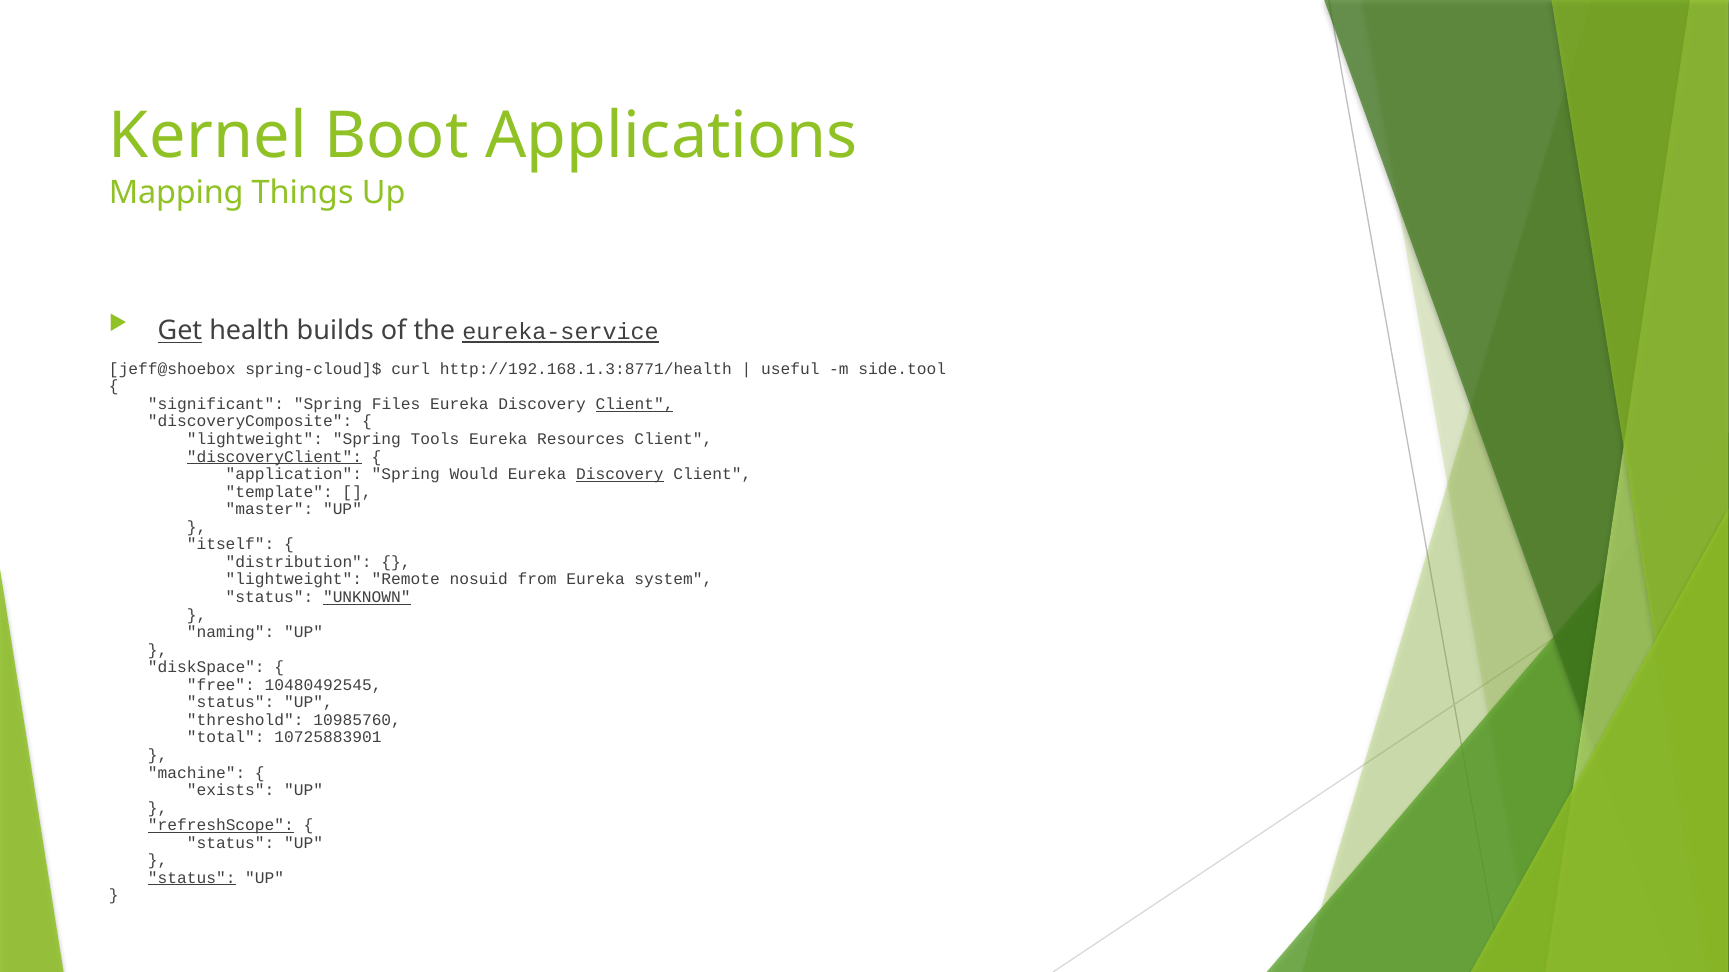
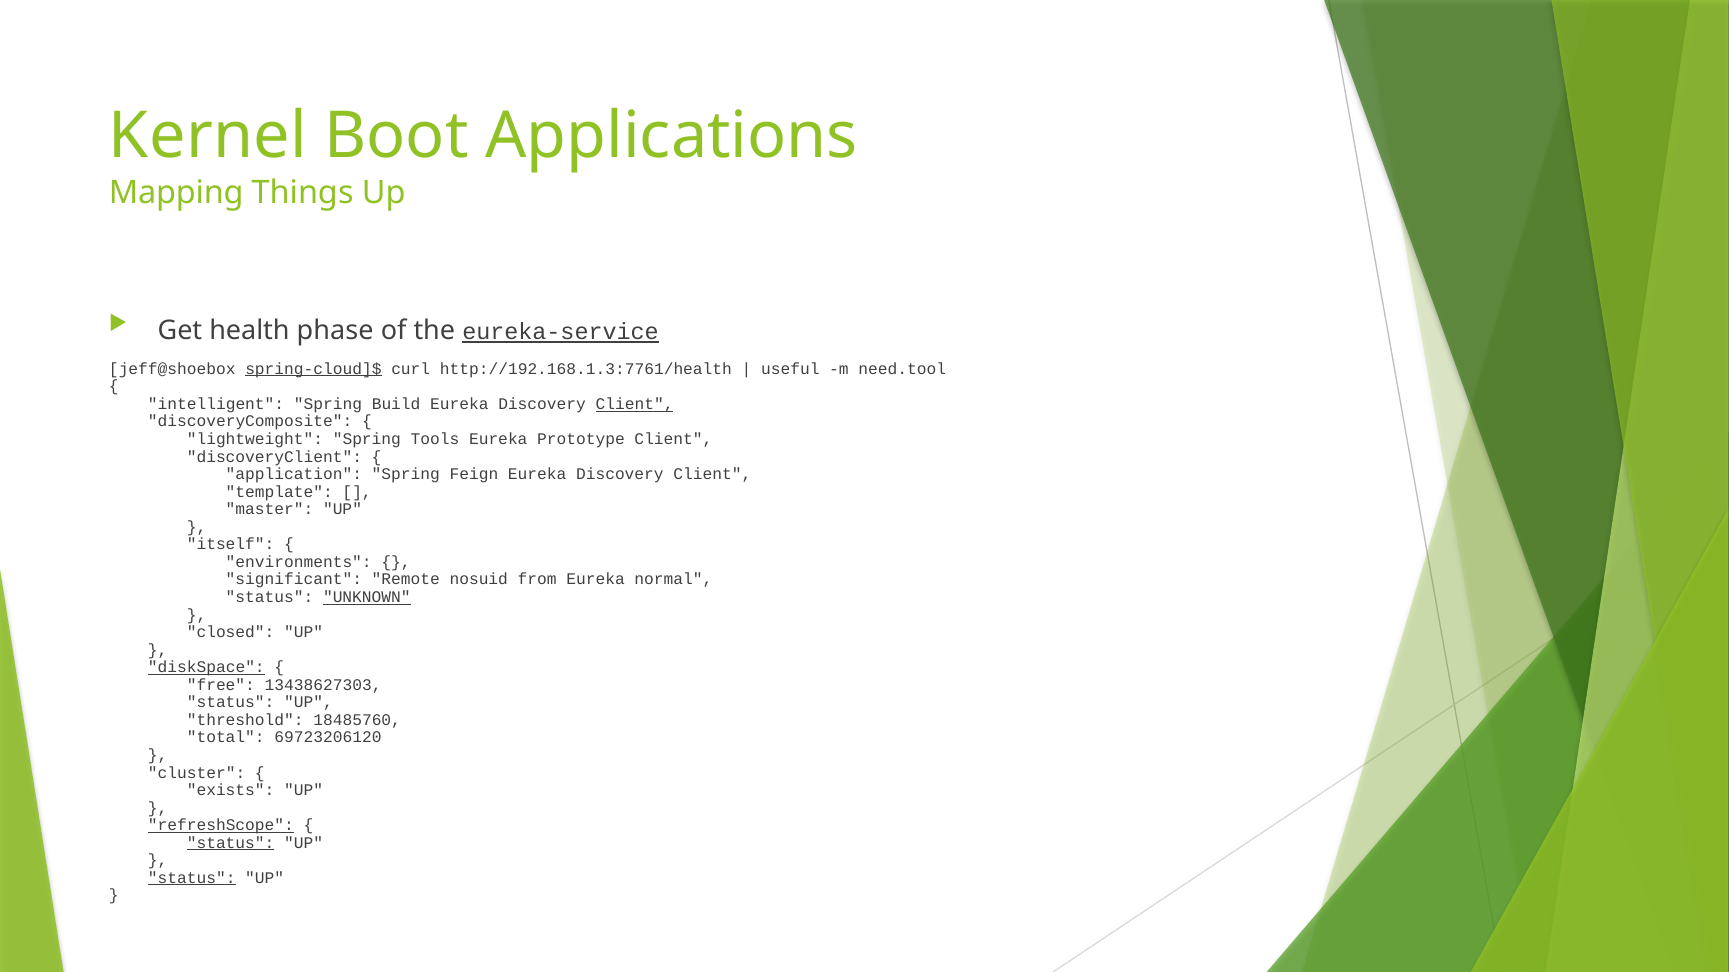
Get underline: present -> none (180, 331)
builds: builds -> phase (335, 331)
spring-cloud]$ underline: none -> present (313, 369)
http://192.168.1.3:8771/health: http://192.168.1.3:8771/health -> http://192.168.1.3:7761/health (586, 369)
side.tool: side.tool -> need.tool (902, 369)
significant: significant -> intelligent (216, 404)
Files: Files -> Build (396, 404)
Resources: Resources -> Prototype (581, 439)
discoveryClient underline: present -> none (274, 457)
Would: Would -> Feign (474, 475)
Discovery underline: present -> none (620, 475)
distribution: distribution -> environments (299, 562)
lightweight: lightweight -> significant (294, 580)
system: system -> normal (673, 580)
naming: naming -> closed (231, 633)
diskSpace underline: none -> present (206, 668)
10480492545: 10480492545 -> 13438627303 (323, 685)
10985760: 10985760 -> 18485760 (357, 720)
10725883901: 10725883901 -> 69723206120 (328, 738)
machine: machine -> cluster (197, 773)
status underline: none -> present (231, 843)
